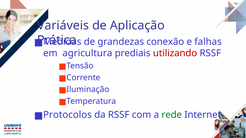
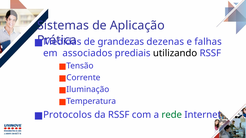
Variáveis: Variáveis -> Sistemas (63, 25)
conexão: conexão -> dezenas (165, 42)
agricultura: agricultura -> associados (87, 53)
utilizando colour: red -> black (175, 53)
